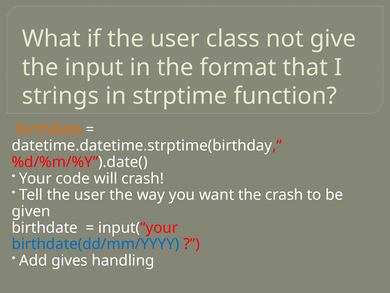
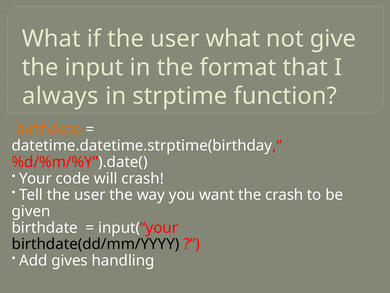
user class: class -> what (233, 39)
strings: strings -> always (60, 96)
birthdate(dd/mm/YYYY colour: blue -> black (96, 244)
